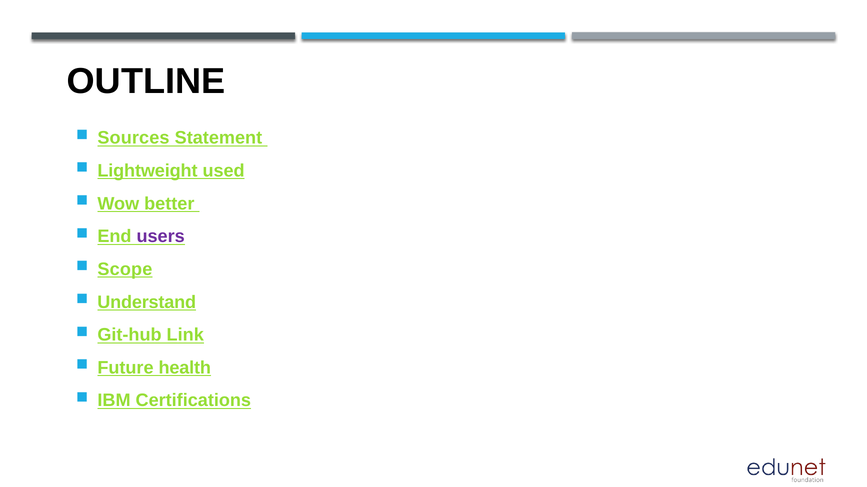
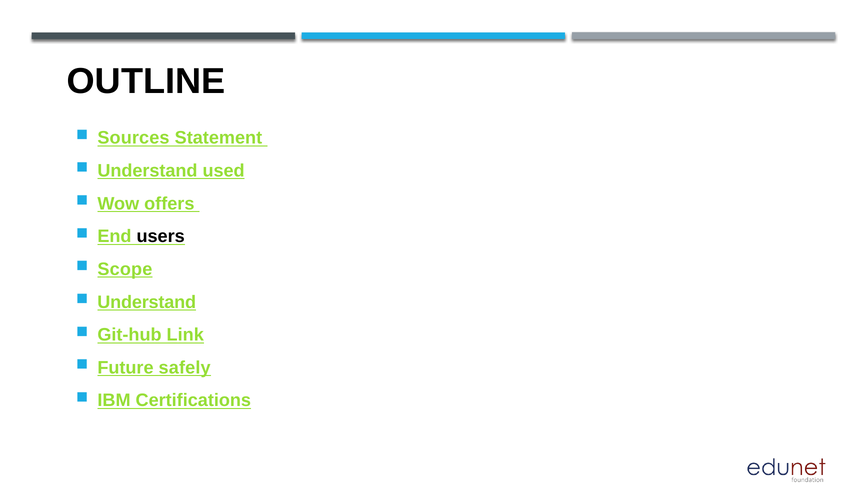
Lightweight: Lightweight -> Understand (147, 171)
better: better -> offers (169, 204)
users colour: purple -> black (161, 237)
health: health -> safely (185, 368)
